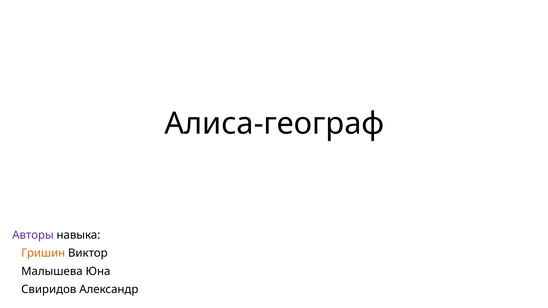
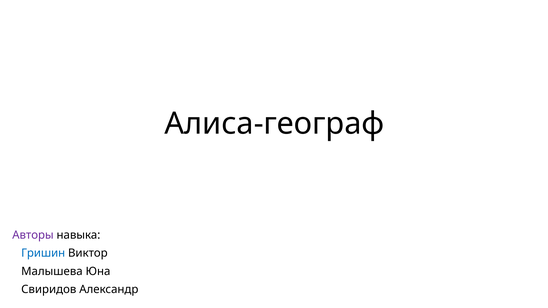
Гришин colour: orange -> blue (43, 253)
